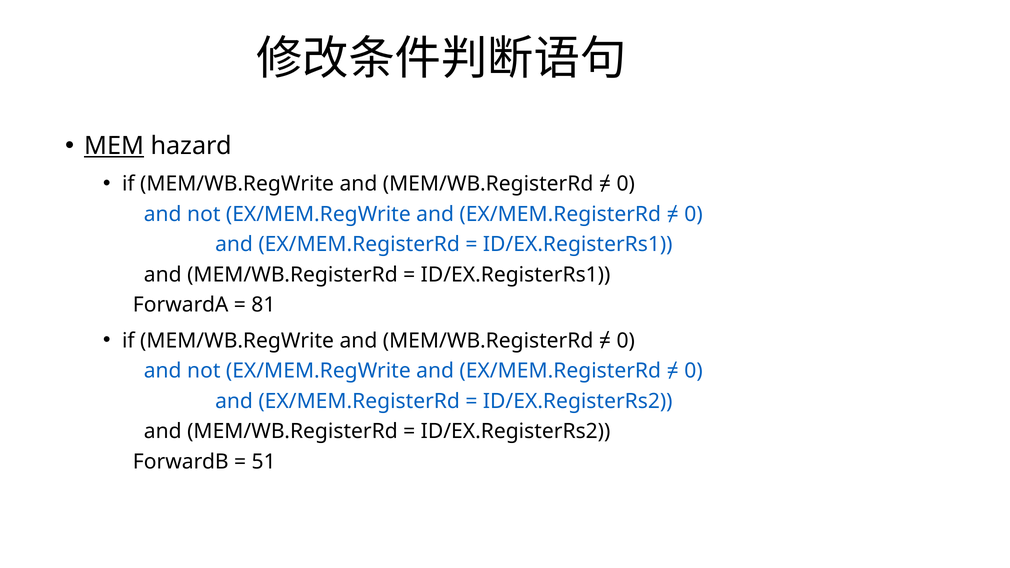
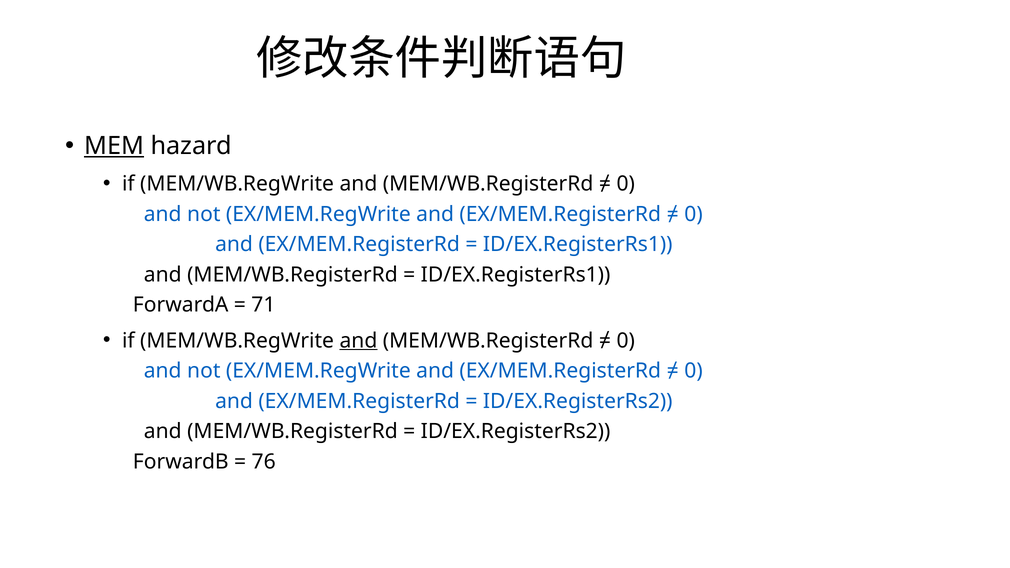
81: 81 -> 71 (263, 305)
and underline: none -> present (358, 341)
51: 51 -> 76 (264, 462)
